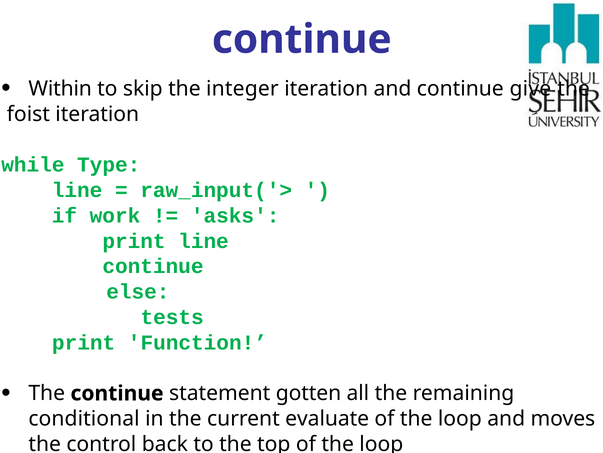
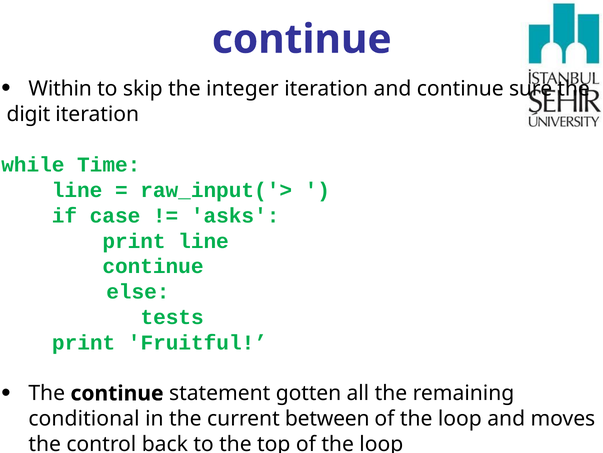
give: give -> sure (531, 89)
foist: foist -> digit (28, 114)
Type: Type -> Time (109, 165)
work: work -> case (115, 215)
Function: Function -> Fruitful (197, 342)
evaluate: evaluate -> between (327, 418)
